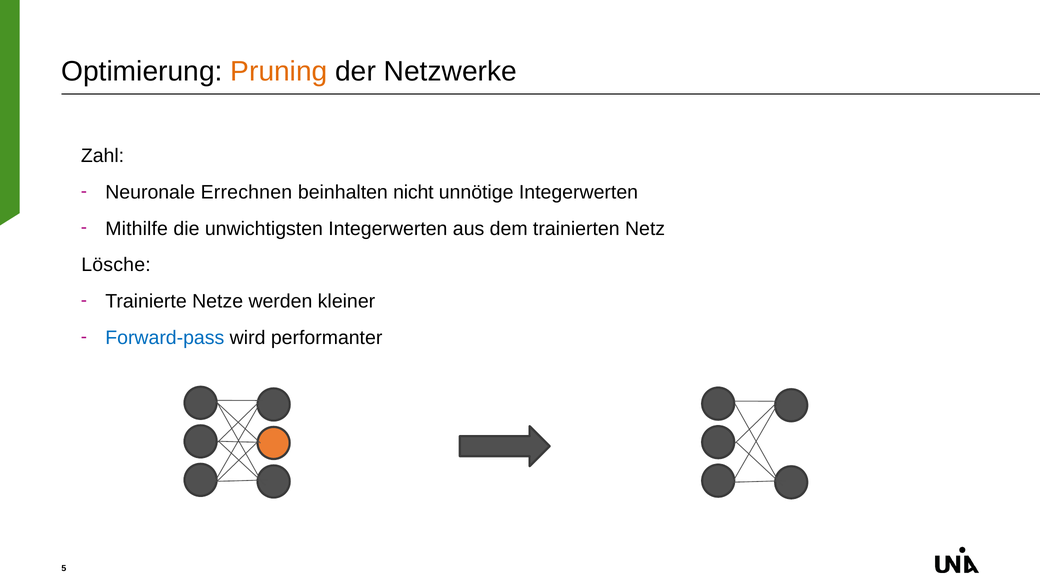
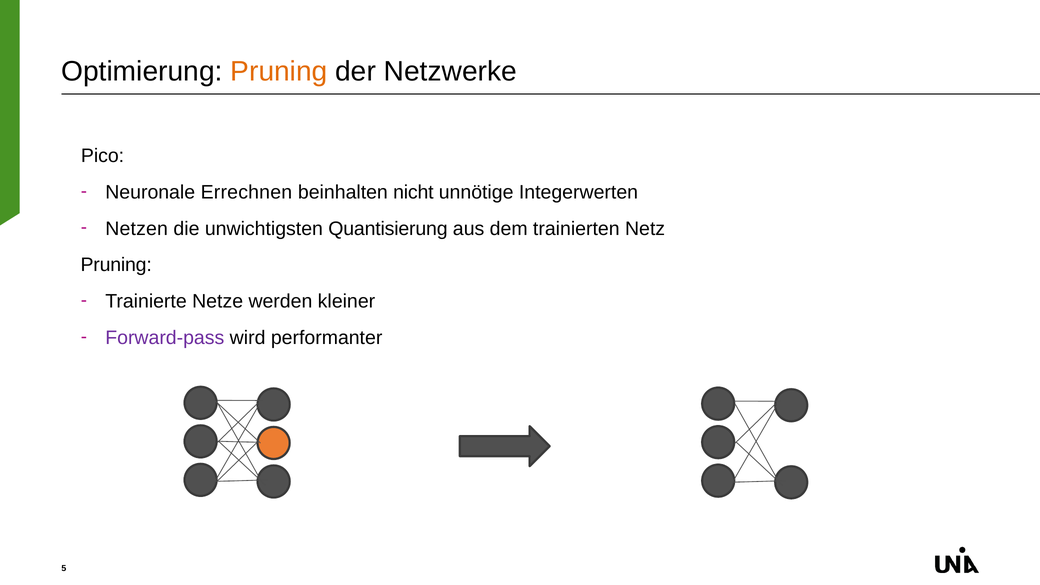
Zahl: Zahl -> Pico (103, 156)
Mithilfe: Mithilfe -> Netzen (137, 229)
unwichtigsten Integerwerten: Integerwerten -> Quantisierung (388, 229)
Lösche: Lösche -> Pruning (116, 265)
Forward-pass colour: blue -> purple (165, 338)
